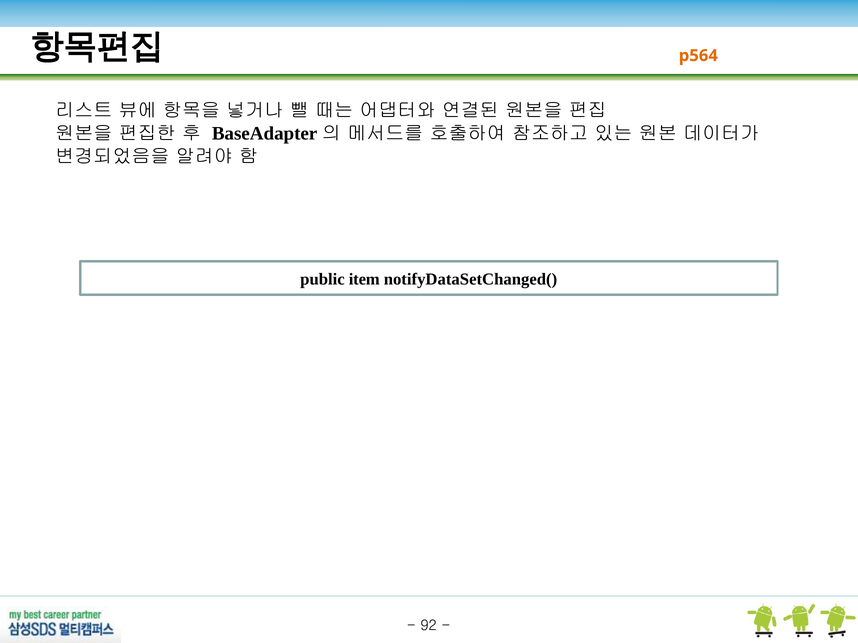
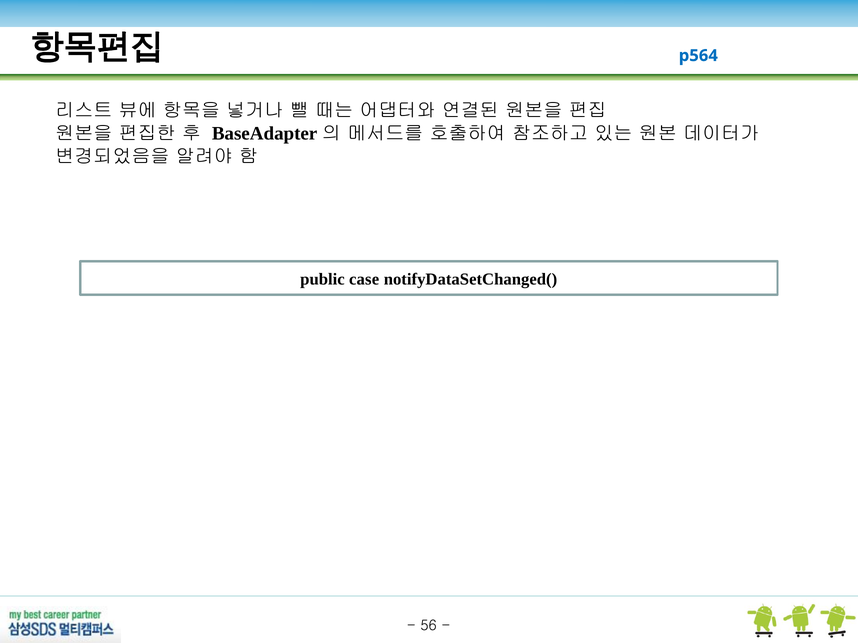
p564 colour: orange -> blue (698, 56)
item: item -> case (364, 279)
92: 92 -> 56 (429, 626)
